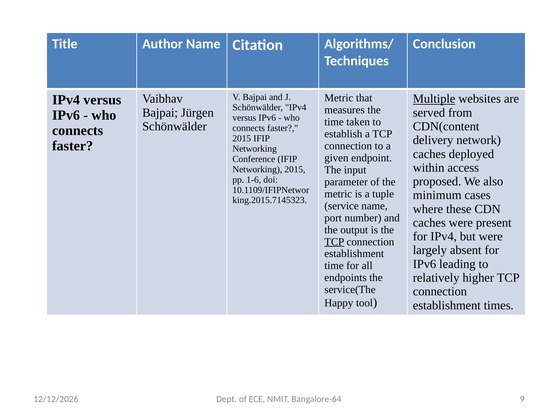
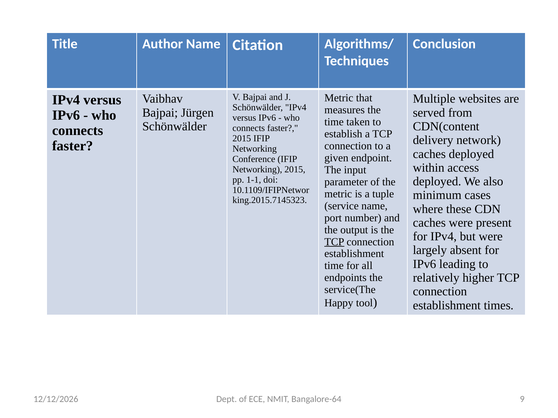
Multiple underline: present -> none (434, 99)
1-6: 1-6 -> 1-1 (254, 180)
proposed: proposed -> deployed (437, 182)
